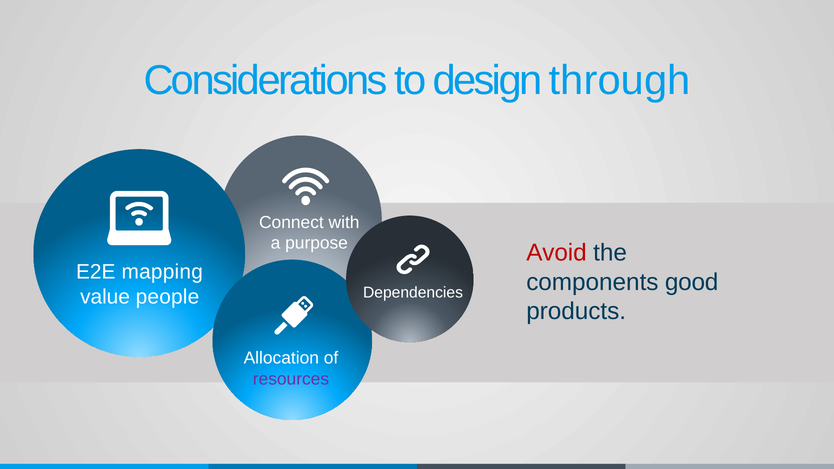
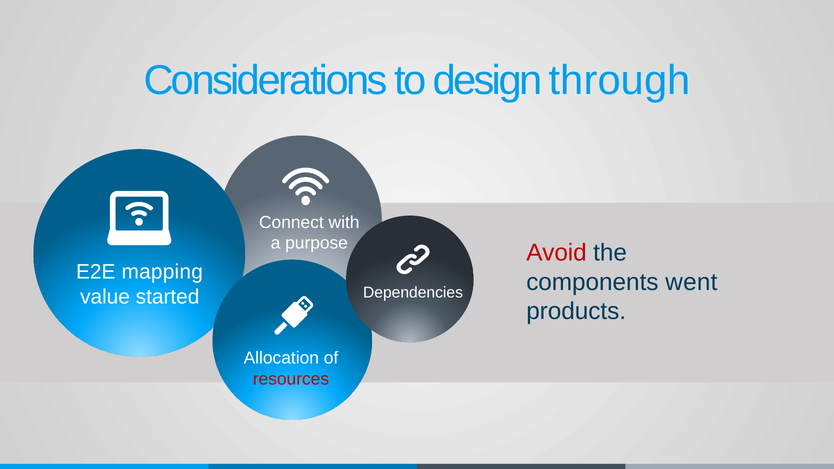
good: good -> went (691, 282)
people: people -> started (168, 297)
resources colour: purple -> red (291, 379)
